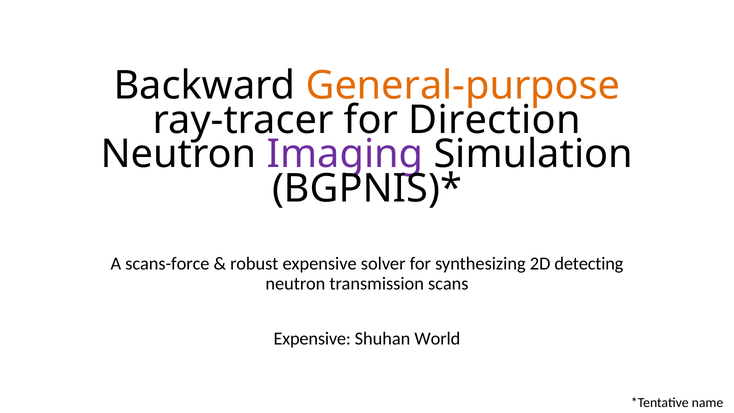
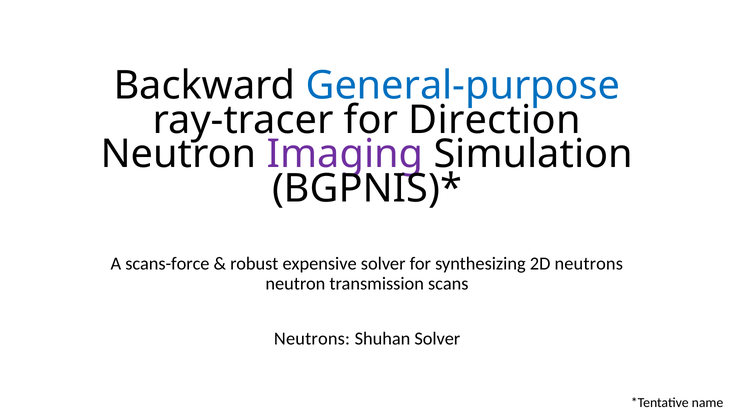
General-purpose colour: orange -> blue (463, 85)
2D detecting: detecting -> neutrons (589, 264)
Expensive: Expensive -> Neutrons (312, 338)
Shuhan World: World -> Solver (437, 338)
